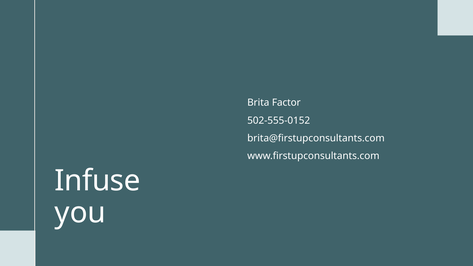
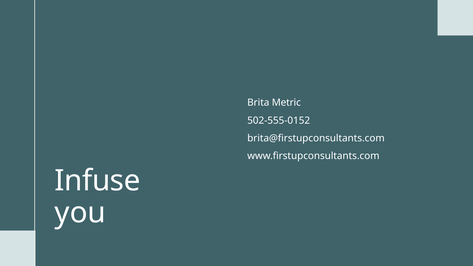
Factor: Factor -> Metric (286, 103)
